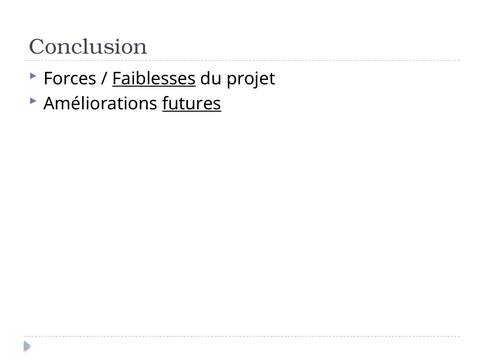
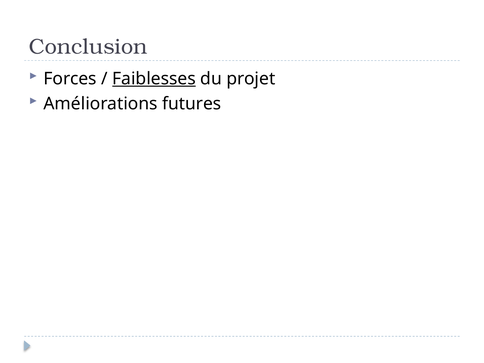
futures underline: present -> none (192, 104)
